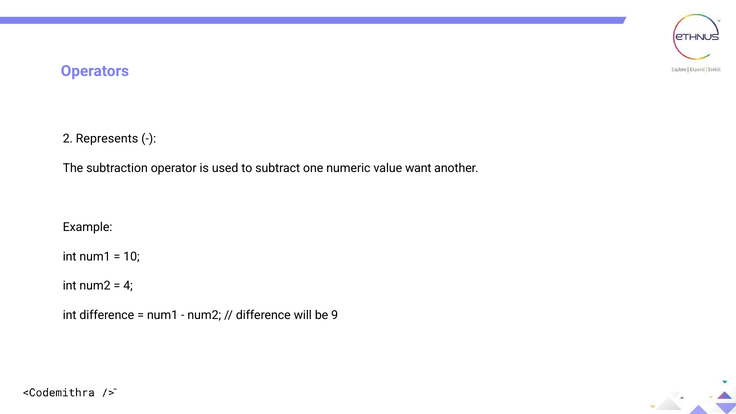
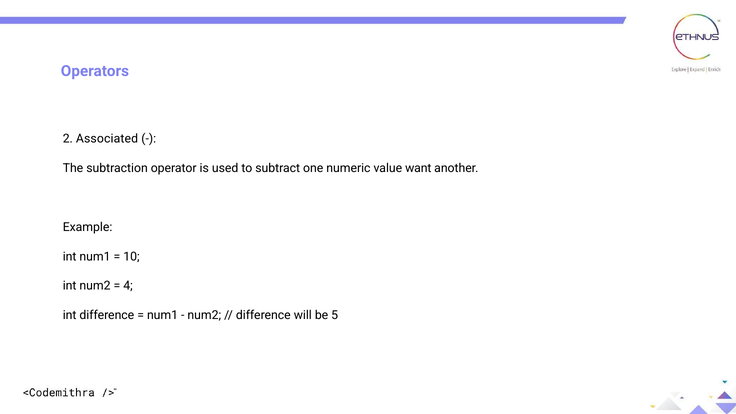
Represents: Represents -> Associated (107, 139)
9: 9 -> 5 (335, 315)
